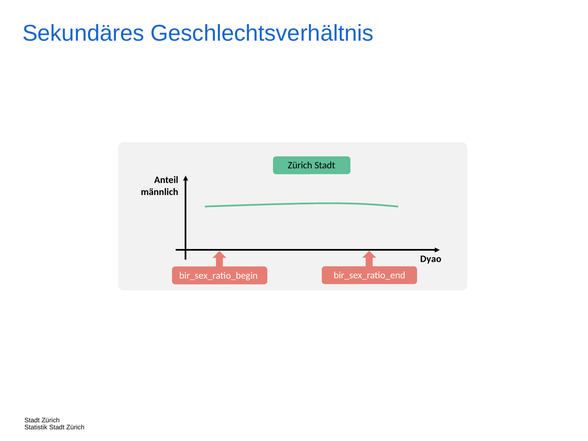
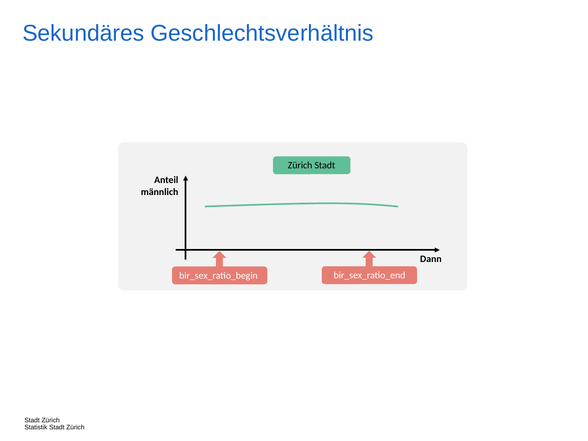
Dyao: Dyao -> Dann (431, 259)
